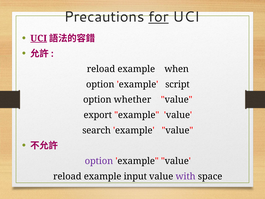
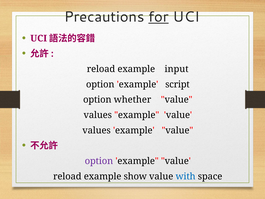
UCI underline: present -> none (39, 38)
when: when -> input (177, 69)
export: export -> values (98, 115)
search: search -> values (97, 130)
input: input -> show (135, 176)
with colour: purple -> blue (186, 176)
